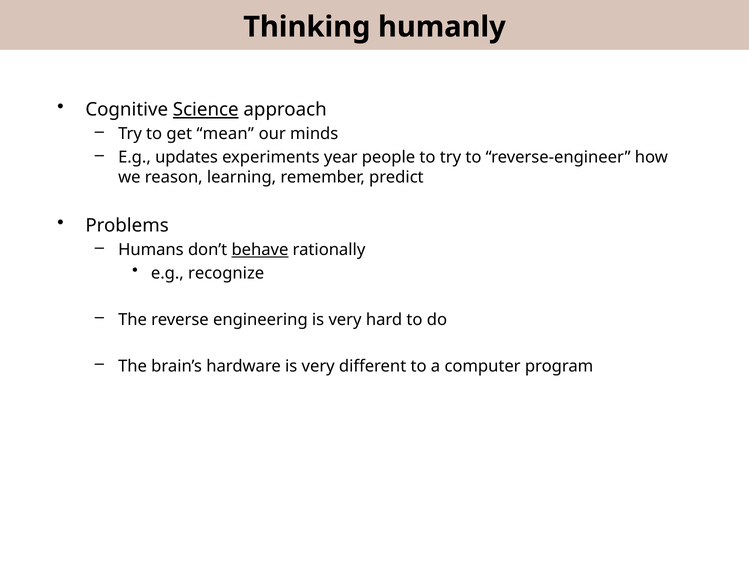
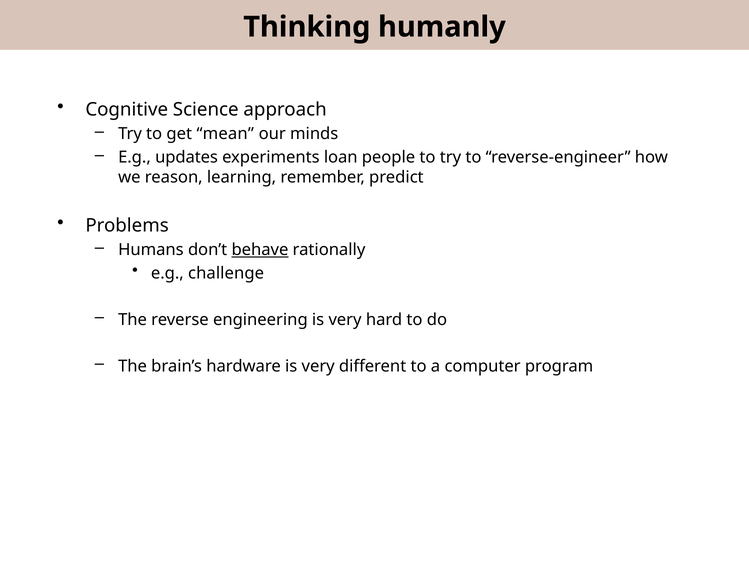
Science underline: present -> none (206, 110)
year: year -> loan (341, 157)
recognize: recognize -> challenge (226, 274)
